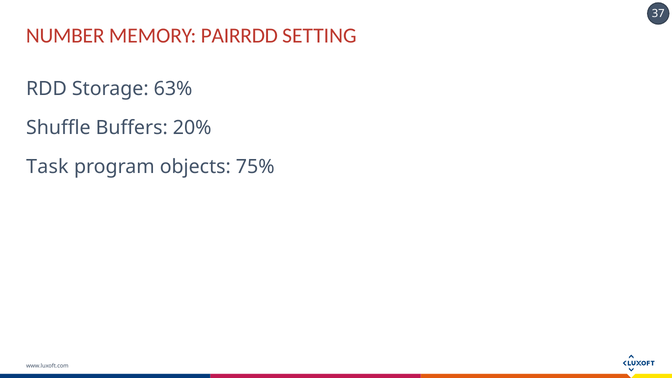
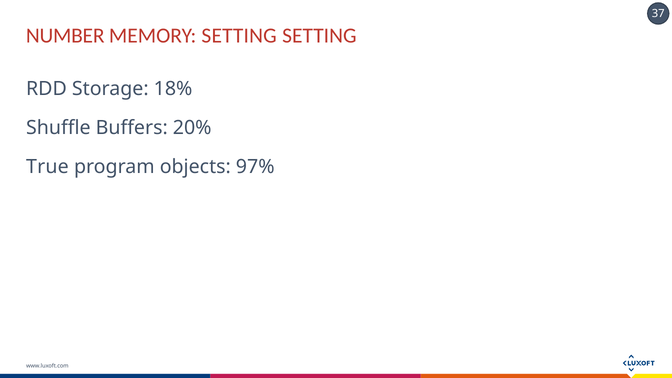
MEMORY PAIRRDD: PAIRRDD -> SETTING (239, 35)
63%: 63% -> 18% (173, 89)
Task: Task -> True (47, 167)
75%: 75% -> 97% (255, 167)
